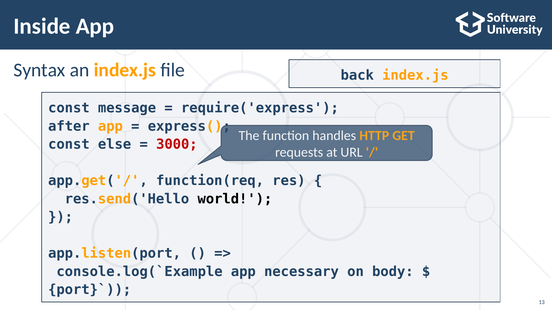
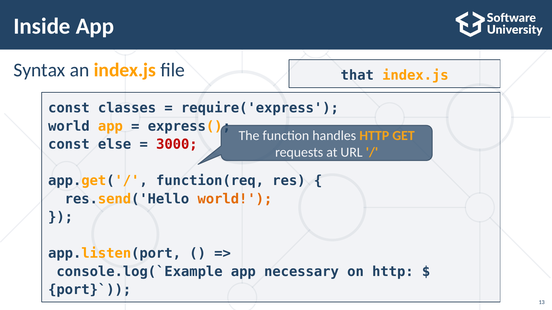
back: back -> that (357, 76)
message: message -> classes (127, 108)
after: after -> world (69, 126)
world colour: black -> orange (235, 199)
on body: body -> http (393, 272)
